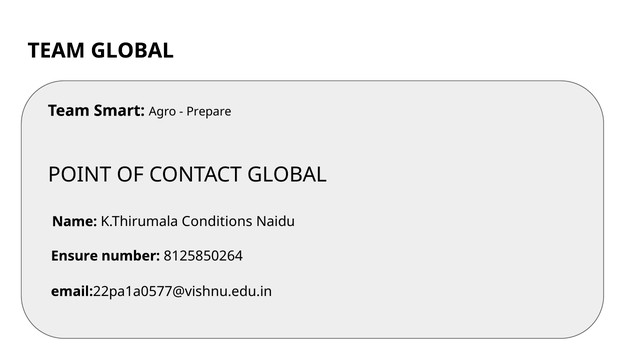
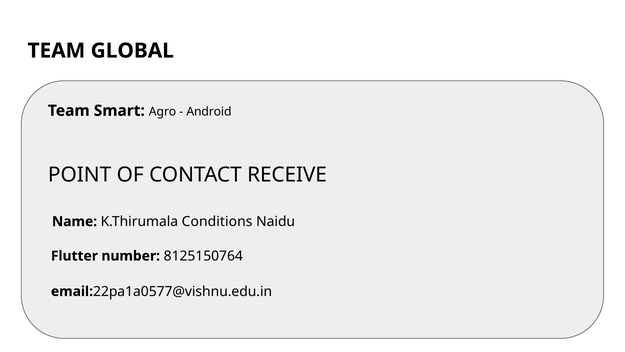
Prepare: Prepare -> Android (209, 112)
CONTACT GLOBAL: GLOBAL -> RECEIVE (287, 175)
Ensure: Ensure -> Flutter (74, 256)
8125850264: 8125850264 -> 8125150764 (203, 256)
